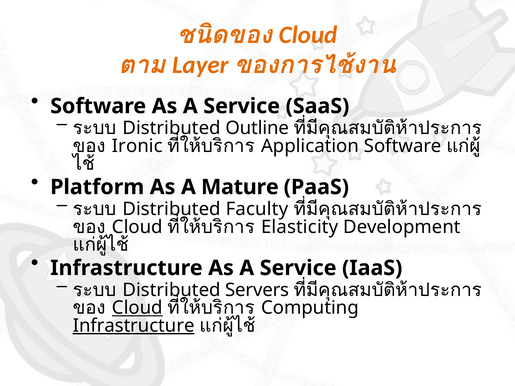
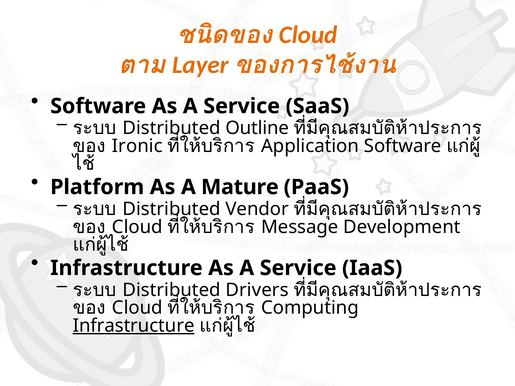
Faculty: Faculty -> Vendor (257, 209)
Elasticity: Elasticity -> Message (300, 227)
Servers: Servers -> Drivers (257, 290)
Cloud underline: present -> none (137, 308)
